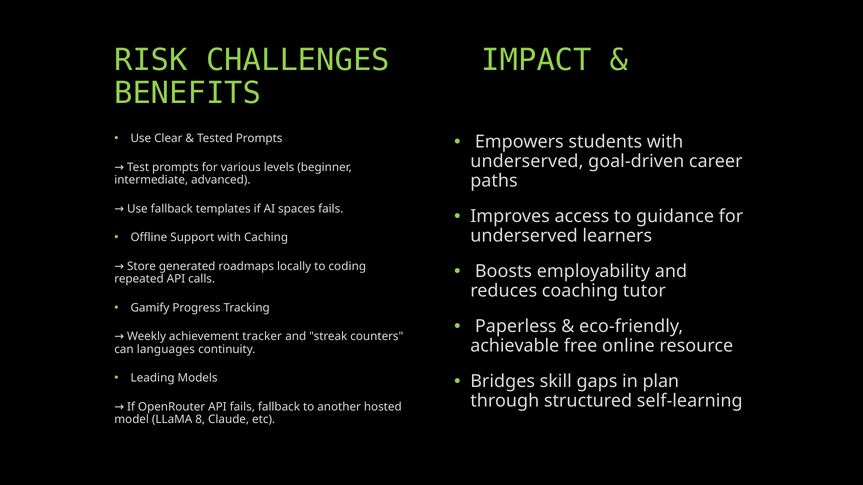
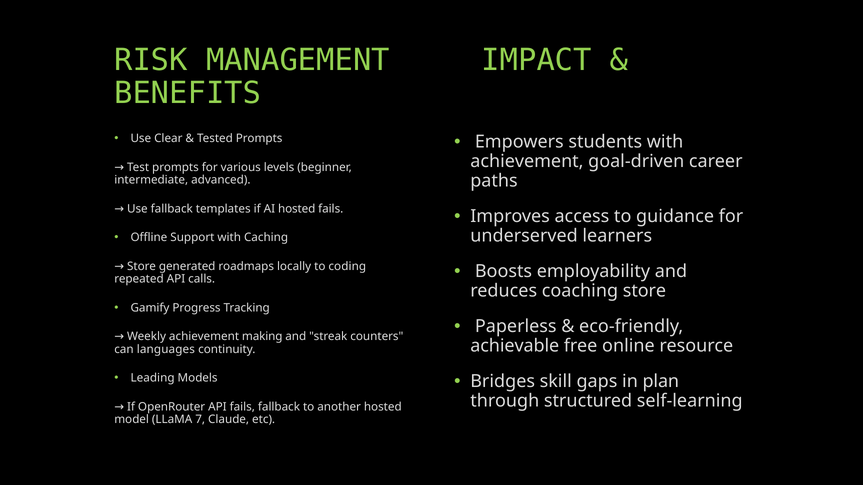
CHALLENGES: CHALLENGES -> MANAGEMENT (298, 60)
underserved: underserved -> achievement (527, 162)
AI spaces: spaces -> hosted (297, 209)
coaching tutor: tutor -> store (644, 291)
tracker: tracker -> making (262, 337)
8: 8 -> 7 (200, 420)
